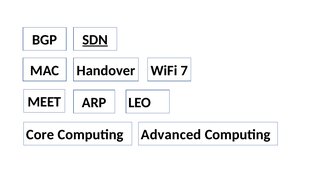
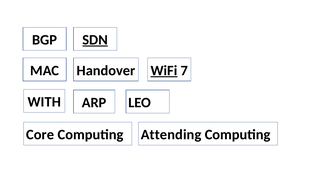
WiFi underline: none -> present (164, 71)
MEET: MEET -> WITH (44, 102)
Advanced: Advanced -> Attending (171, 135)
